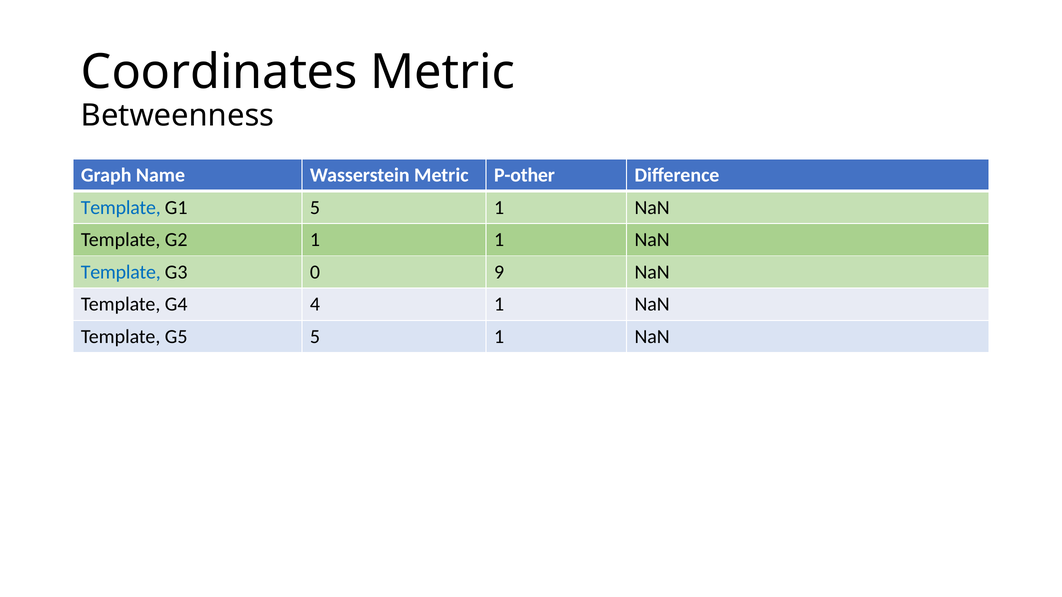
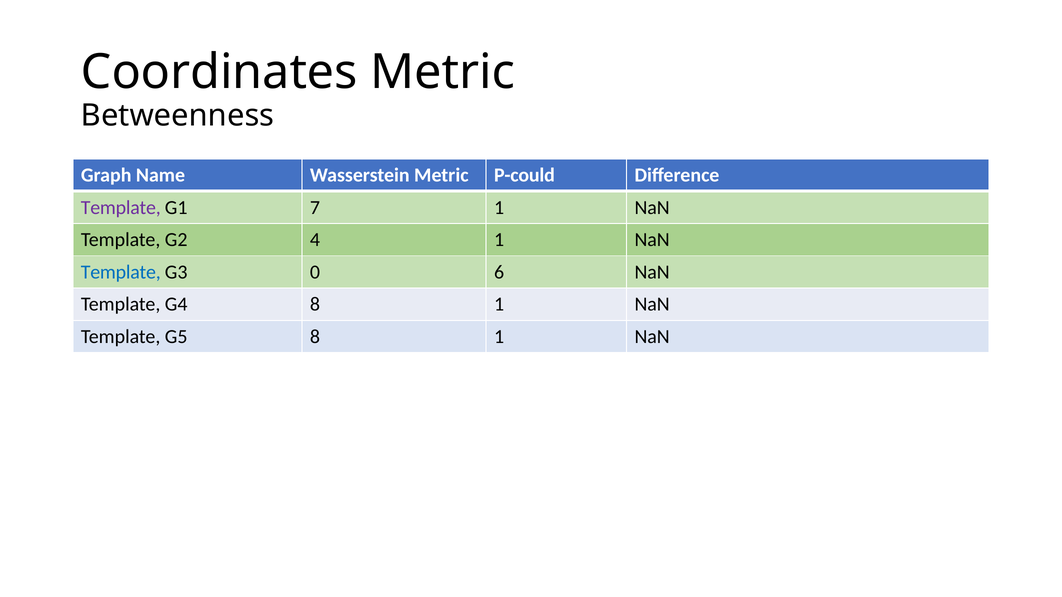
P-other: P-other -> P-could (524, 175)
Template colour: blue -> purple (121, 208)
G1 5: 5 -> 7 (315, 208)
G2 1: 1 -> 4 (315, 240)
9: 9 -> 6 (499, 272)
G4 4: 4 -> 8 (315, 305)
G5 5: 5 -> 8 (315, 337)
